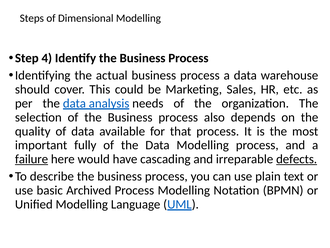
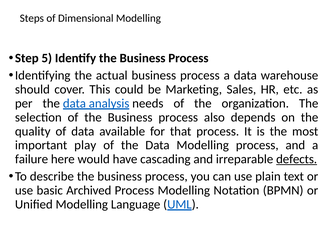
4: 4 -> 5 (47, 58)
fully: fully -> play (85, 145)
failure underline: present -> none (32, 159)
